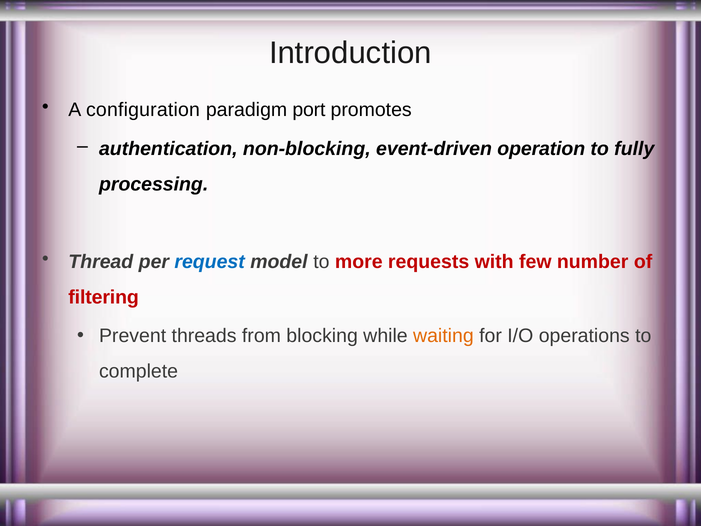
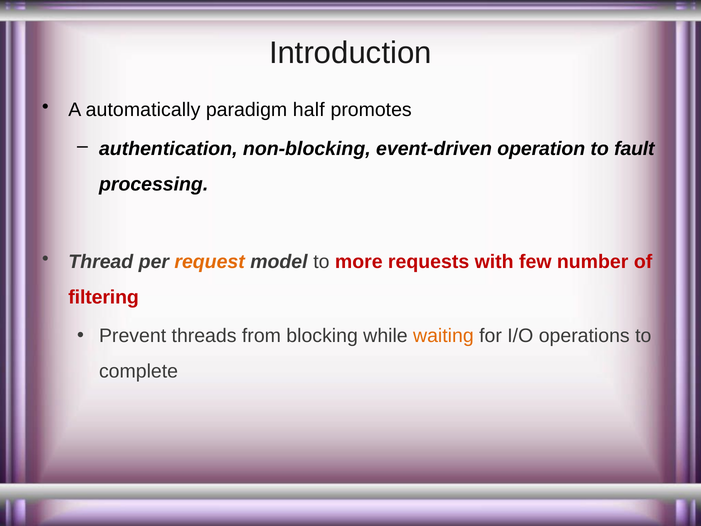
configuration: configuration -> automatically (143, 110)
port: port -> half (309, 110)
fully: fully -> fault (634, 149)
request colour: blue -> orange (210, 262)
